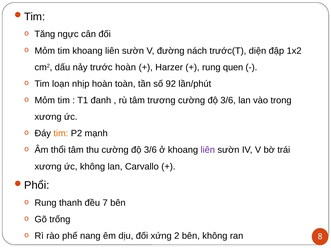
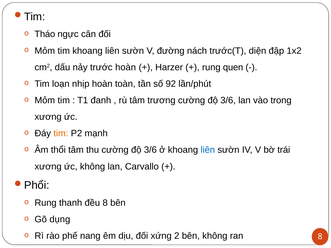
Tăng: Tăng -> Tháo (45, 34)
liên colour: purple -> blue (208, 150)
đều 7: 7 -> 8 (105, 203)
trống: trống -> dụng (60, 220)
